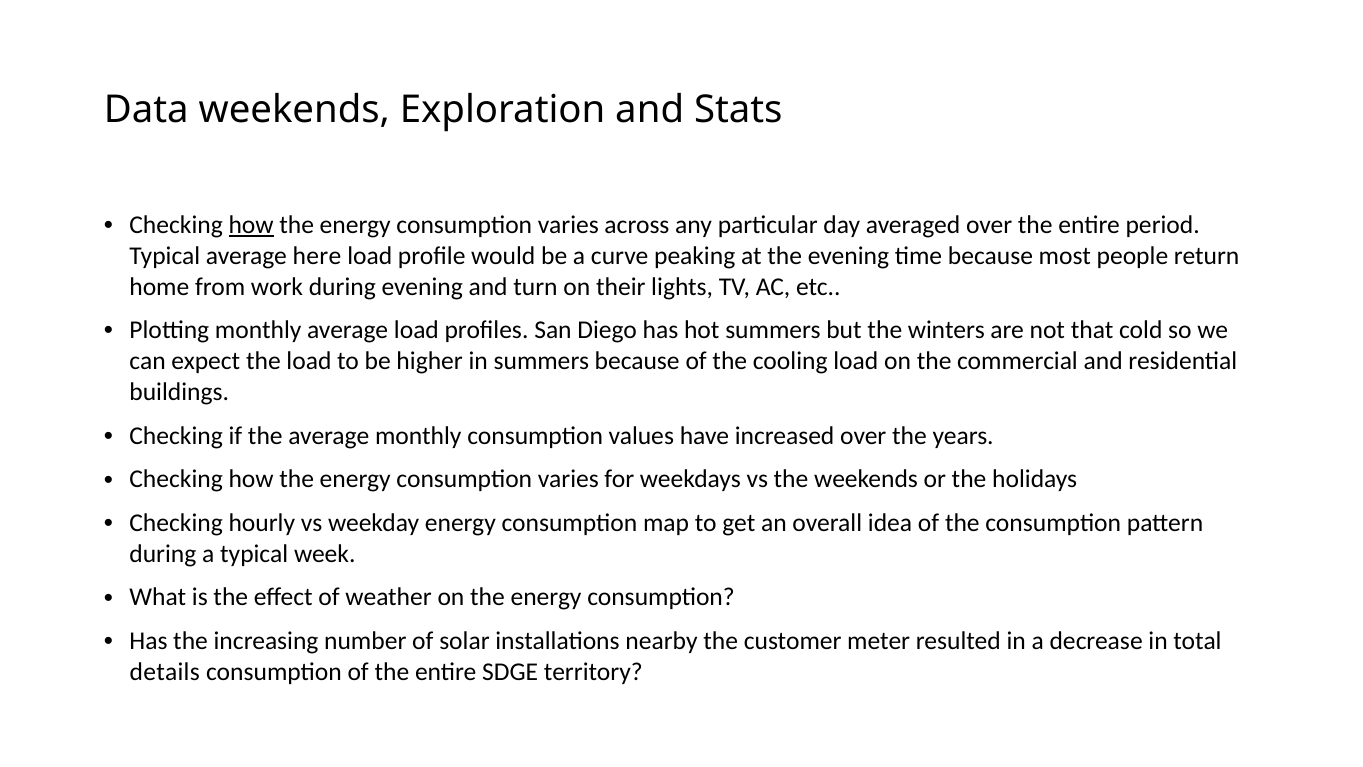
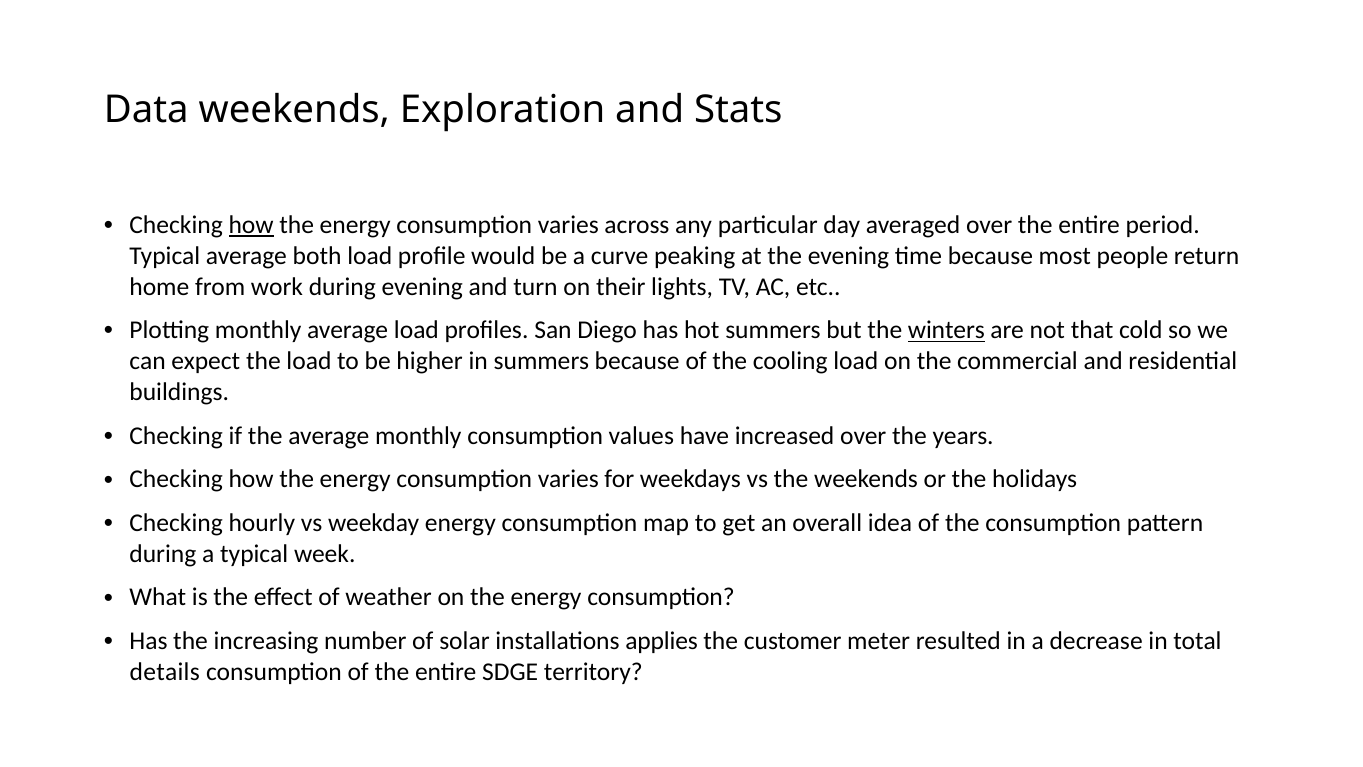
here: here -> both (317, 256)
winters underline: none -> present (946, 330)
nearby: nearby -> applies (662, 641)
